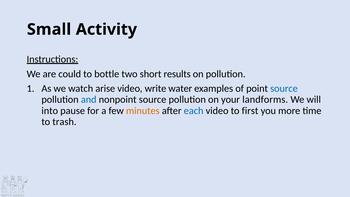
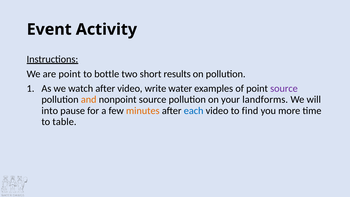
Small: Small -> Event (49, 29)
are could: could -> point (70, 74)
watch arise: arise -> after (105, 89)
source colour: blue -> purple (284, 89)
and colour: blue -> orange (89, 100)
first: first -> find (250, 111)
trash: trash -> table (64, 122)
